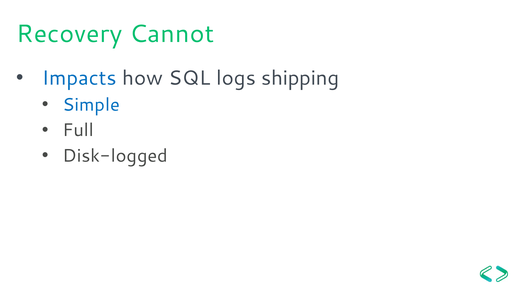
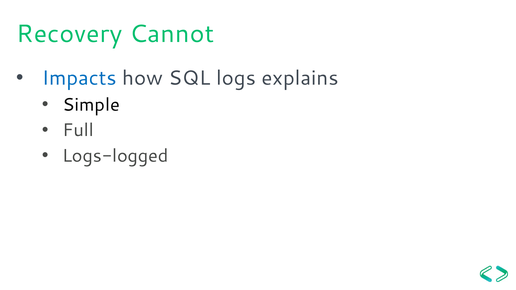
shipping: shipping -> explains (300, 78)
Simple colour: blue -> black (91, 105)
Disk-logged: Disk-logged -> Logs-logged (115, 156)
